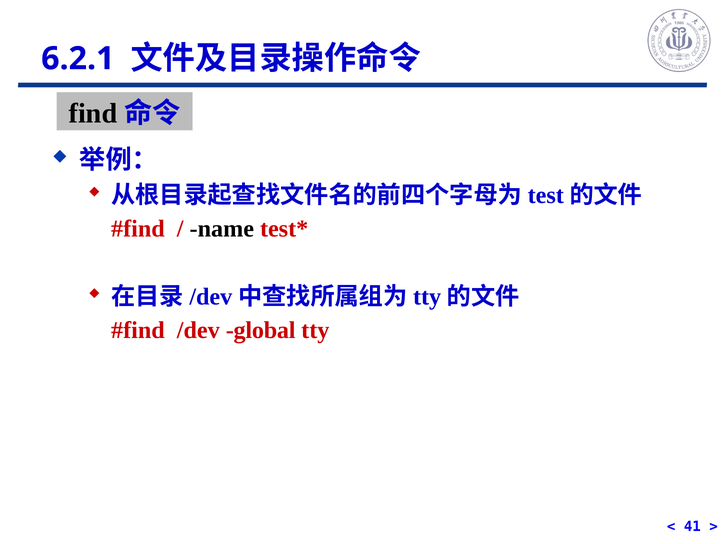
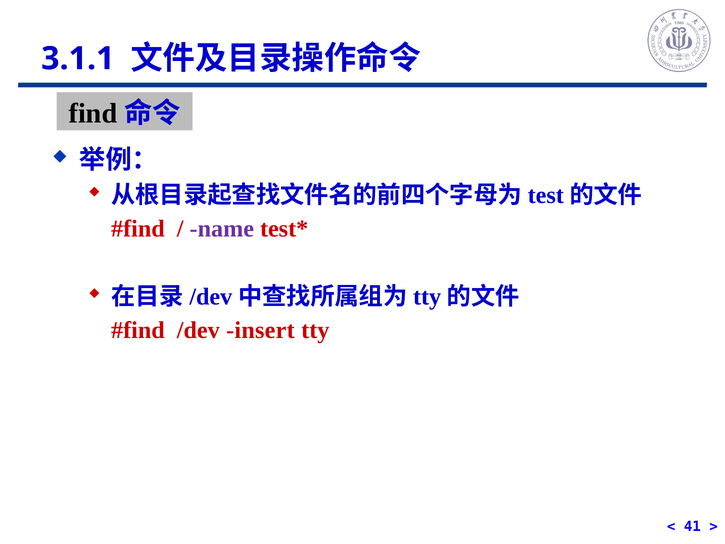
6.2.1: 6.2.1 -> 3.1.1 (78, 59)
name colour: black -> purple (222, 229)
global: global -> insert (260, 330)
